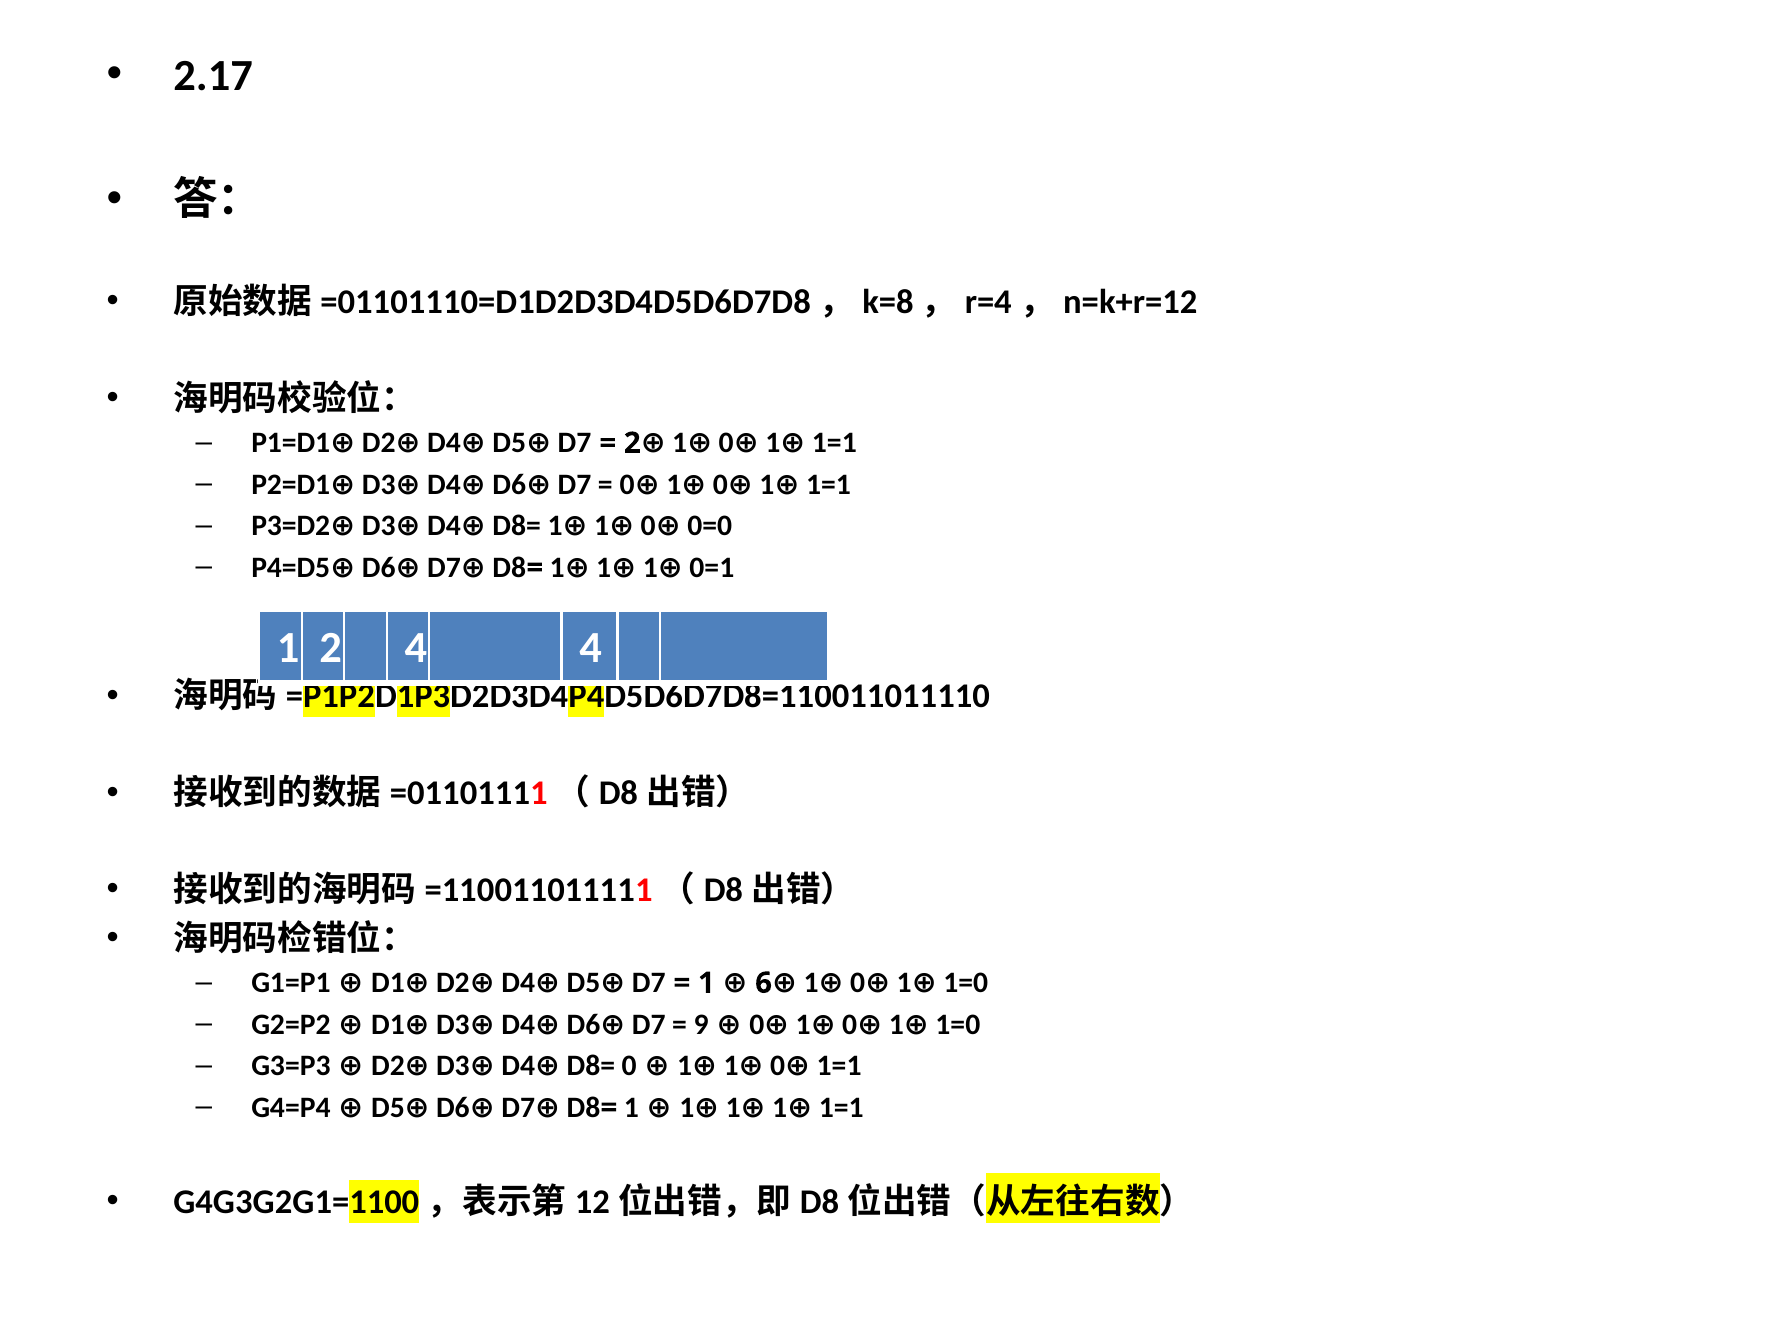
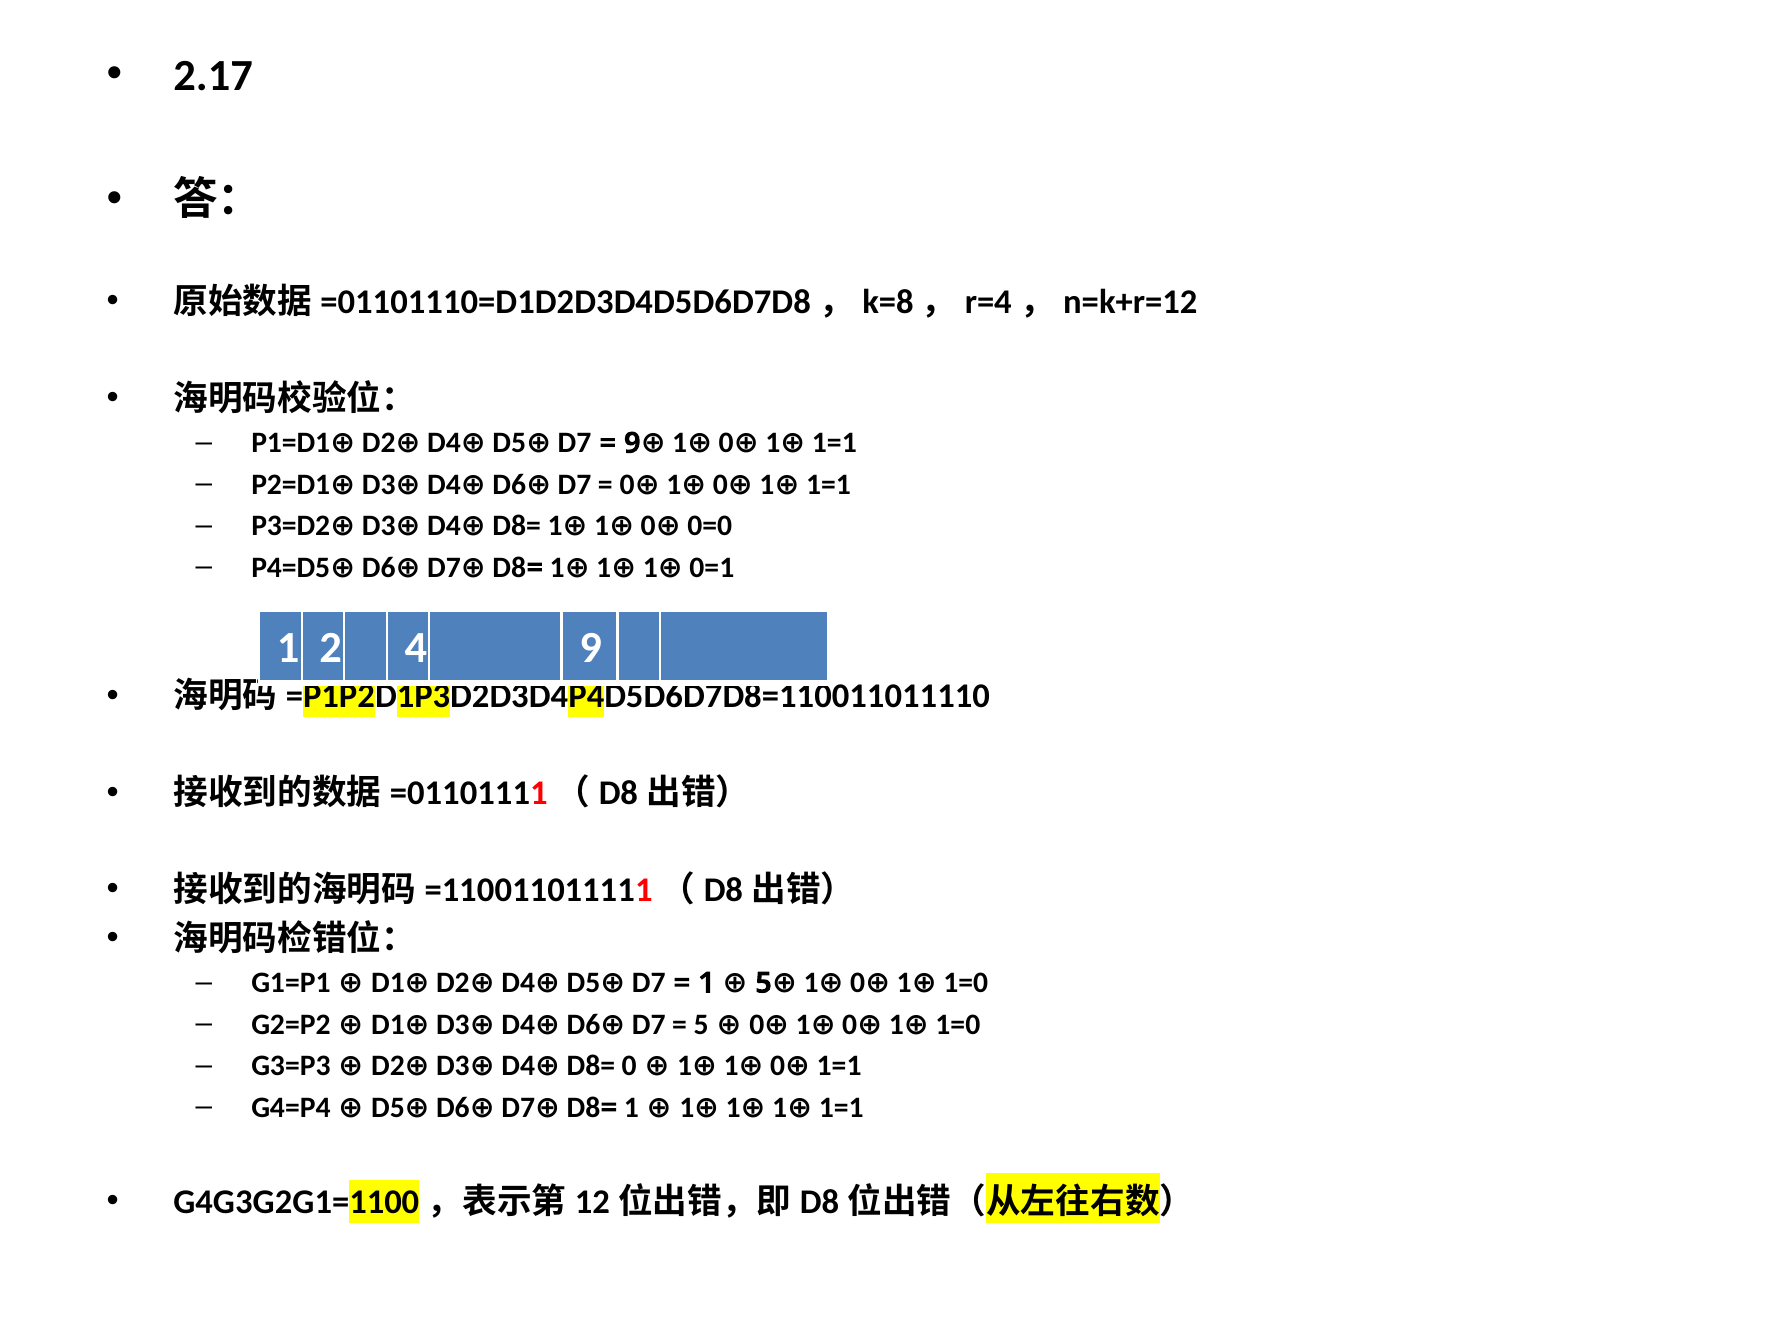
2: 2 -> 9 (632, 443)
4 4: 4 -> 9 (591, 648)
1 6: 6 -> 5 (764, 983)
9: 9 -> 5 (701, 1025)
